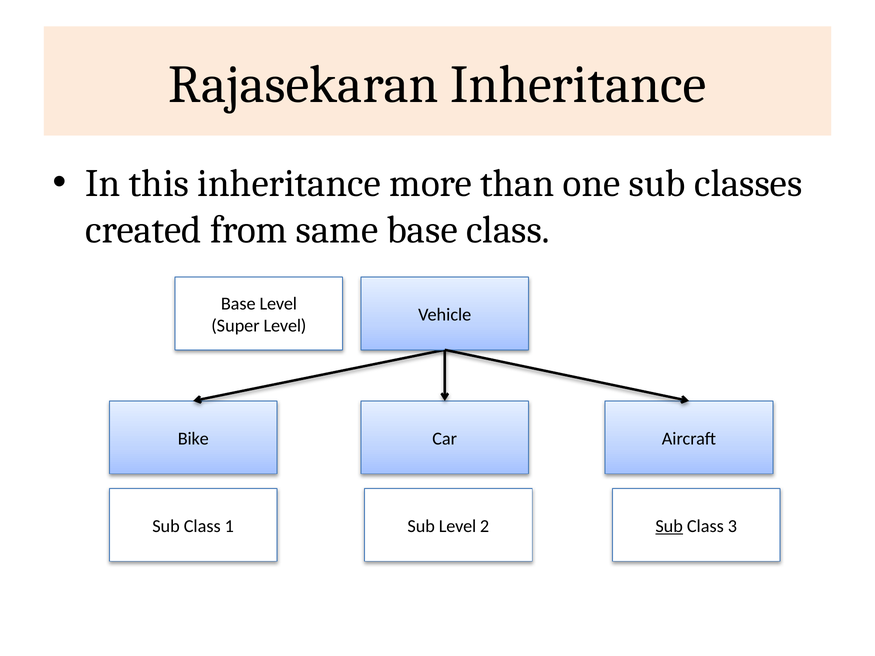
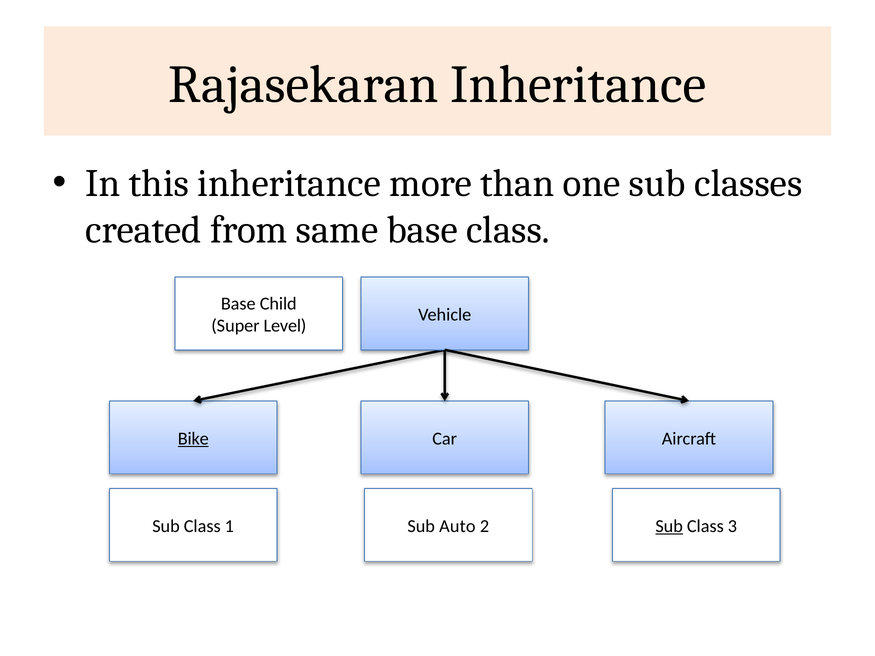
Base Level: Level -> Child (278, 304)
Bike underline: none -> present (193, 439)
Sub Level: Level -> Auto (457, 526)
